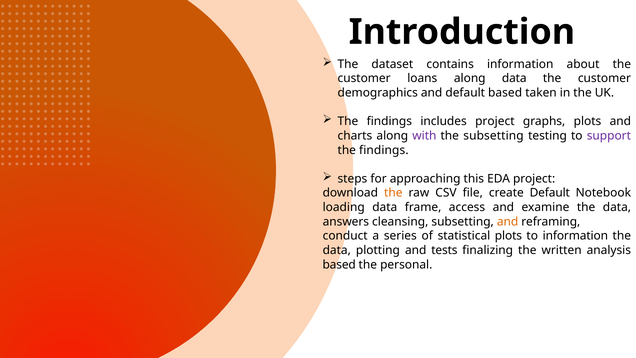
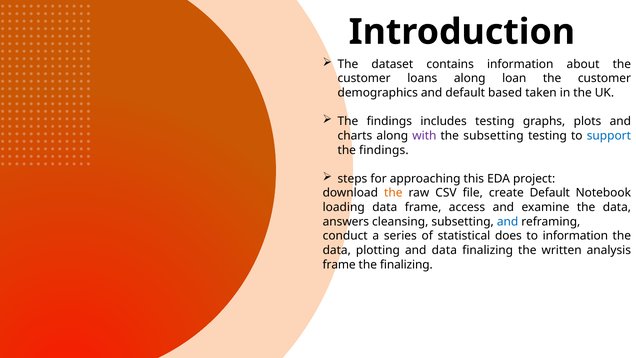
along data: data -> loan (514, 78)
includes project: project -> testing (495, 121)
support colour: purple -> blue (609, 136)
and colour: orange -> blue (508, 222)
statistical plots: plots -> does (508, 236)
and tests: tests -> data (444, 250)
based: based -> frame (339, 264)
the personal: personal -> finalizing (406, 264)
